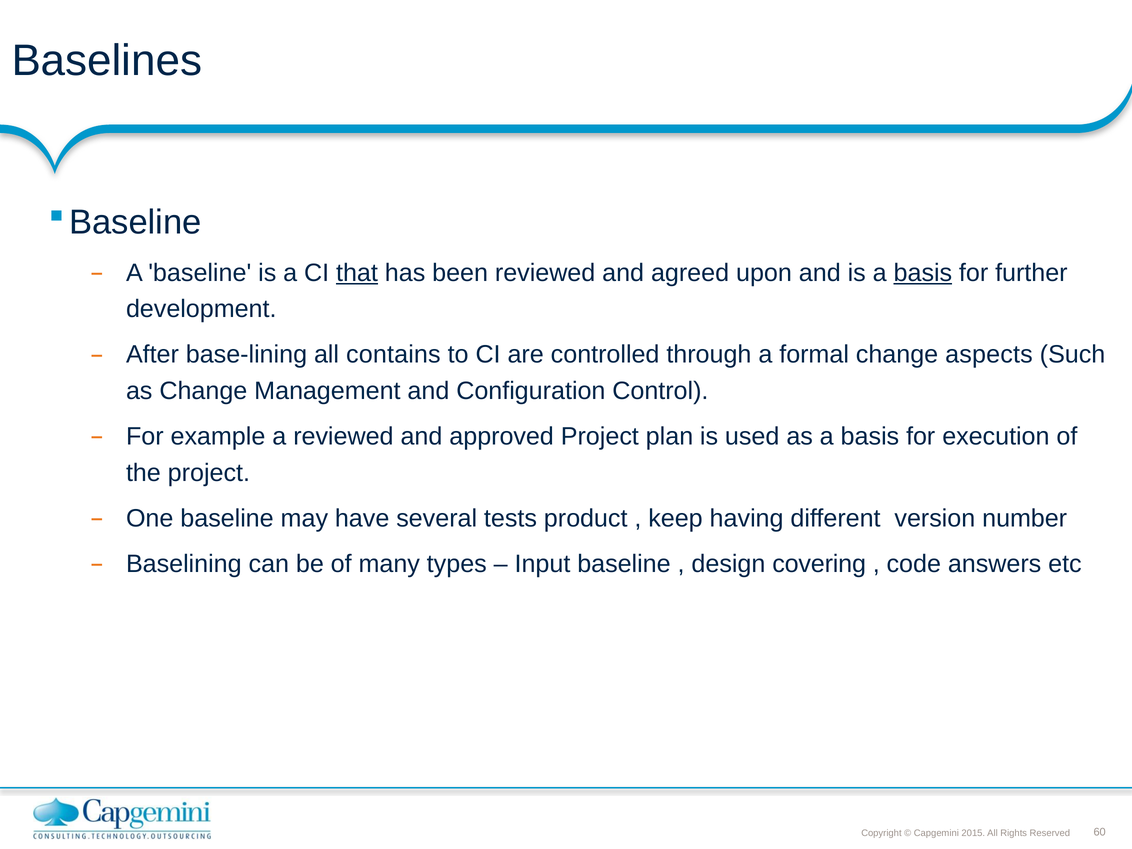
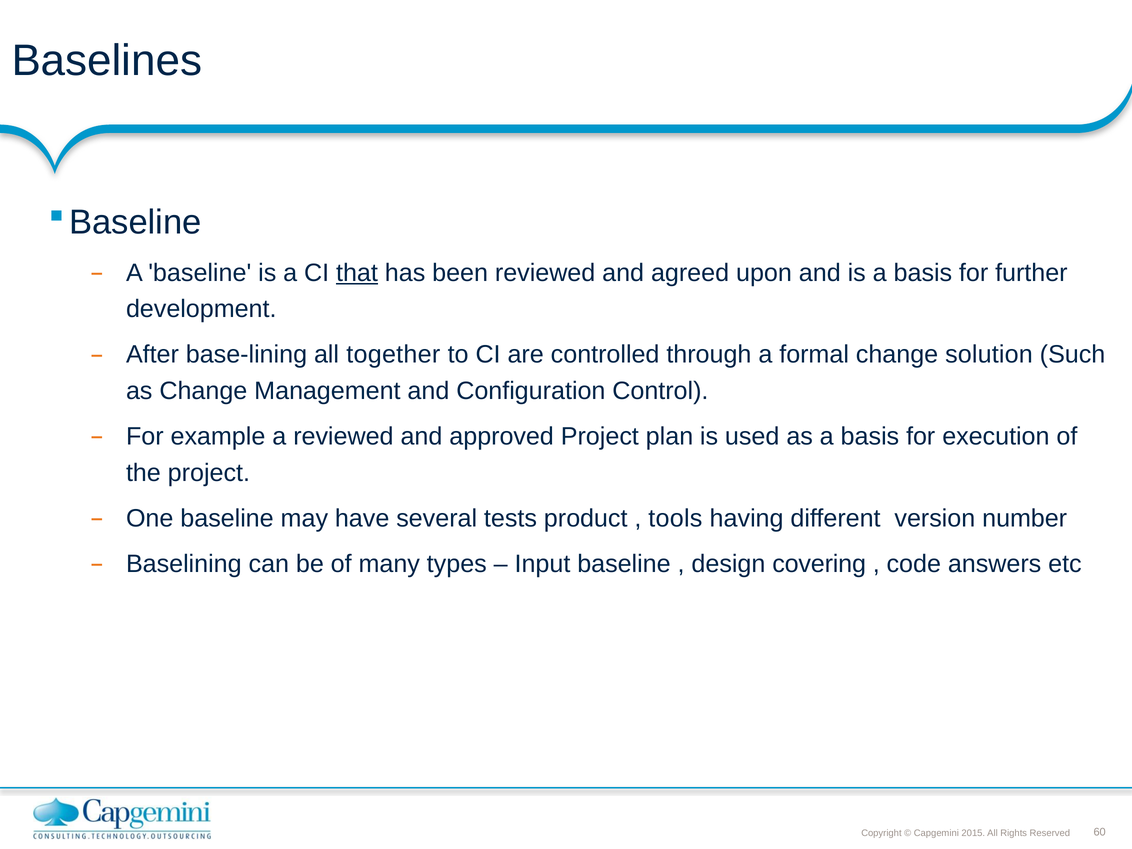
basis underline: present -> none (923, 273)
contains: contains -> together (393, 355)
aspects: aspects -> solution (989, 355)
keep: keep -> tools (675, 518)
